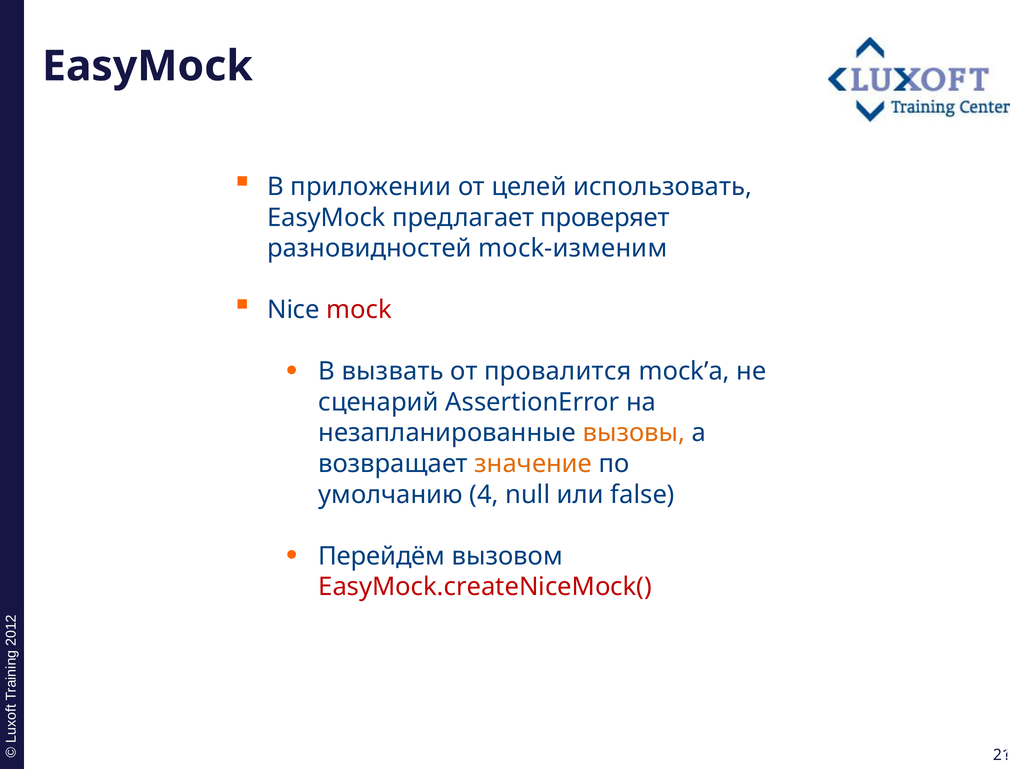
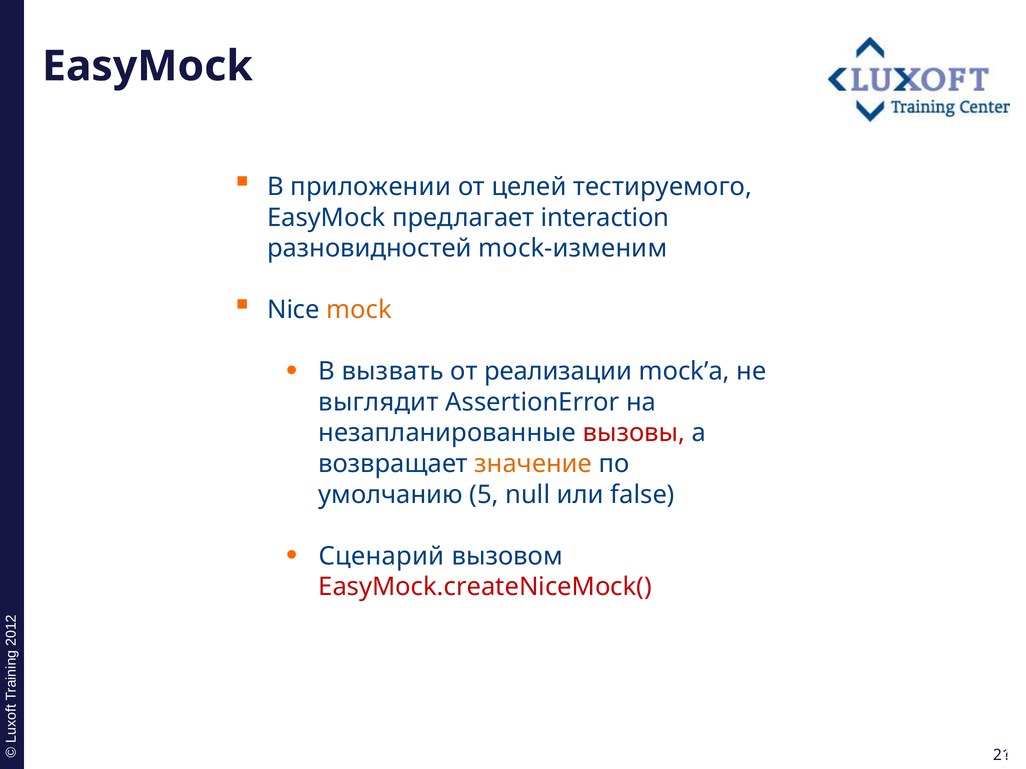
использовать: использовать -> тестируемого (663, 187)
проверяет: проверяет -> interaction (605, 218)
mock colour: red -> orange (359, 310)
провалится: провалится -> реализации (558, 372)
сценарий: сценарий -> выглядит (378, 403)
вызовы colour: orange -> red (634, 433)
4: 4 -> 5 (484, 495)
Перейдём: Перейдём -> Сценарий (382, 556)
